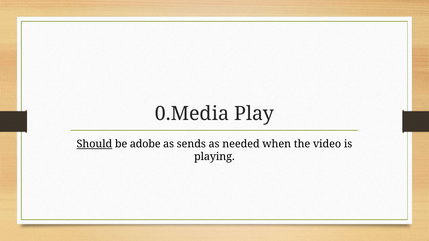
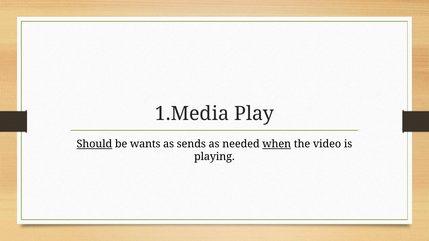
0.Media: 0.Media -> 1.Media (192, 114)
adobe: adobe -> wants (145, 144)
when underline: none -> present (277, 144)
